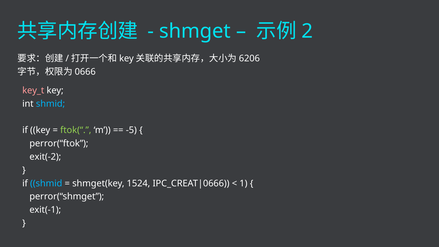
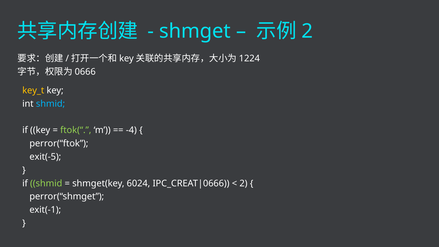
6206: 6206 -> 1224 (249, 58)
key_t colour: pink -> yellow (33, 90)
-5: -5 -> -4 (131, 130)
exit(-2: exit(-2 -> exit(-5 (45, 157)
shmid colour: light blue -> light green (46, 183)
1524: 1524 -> 6024 (138, 183)
1: 1 -> 2 (243, 183)
